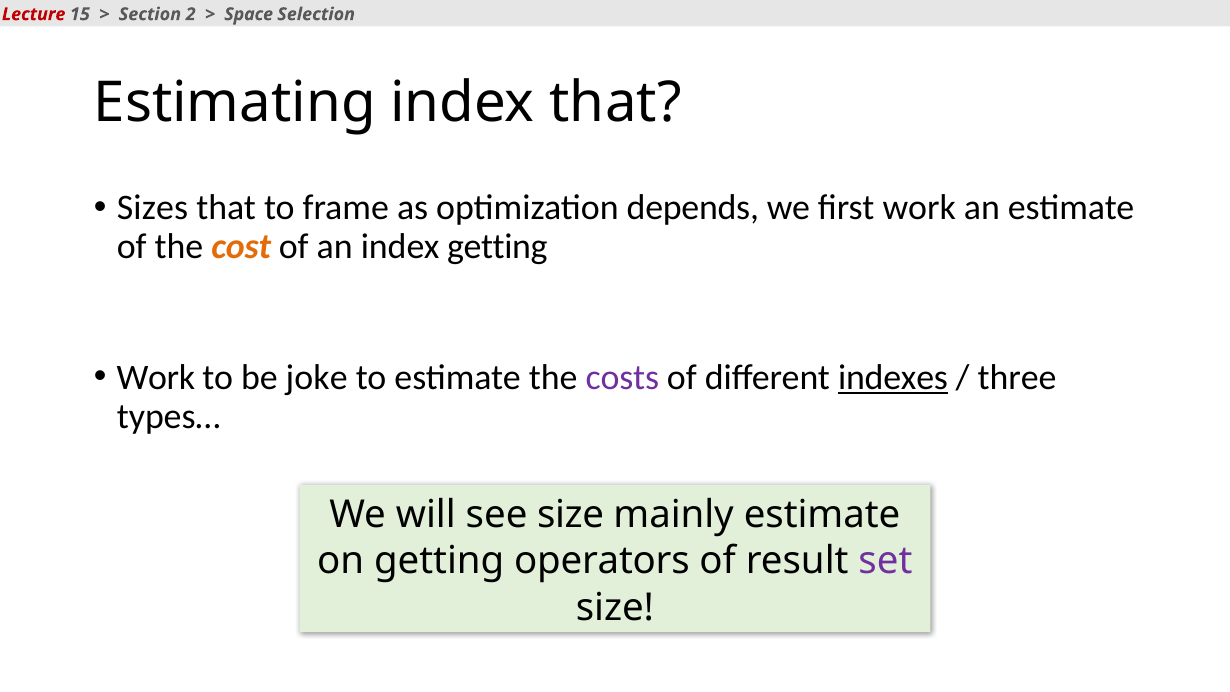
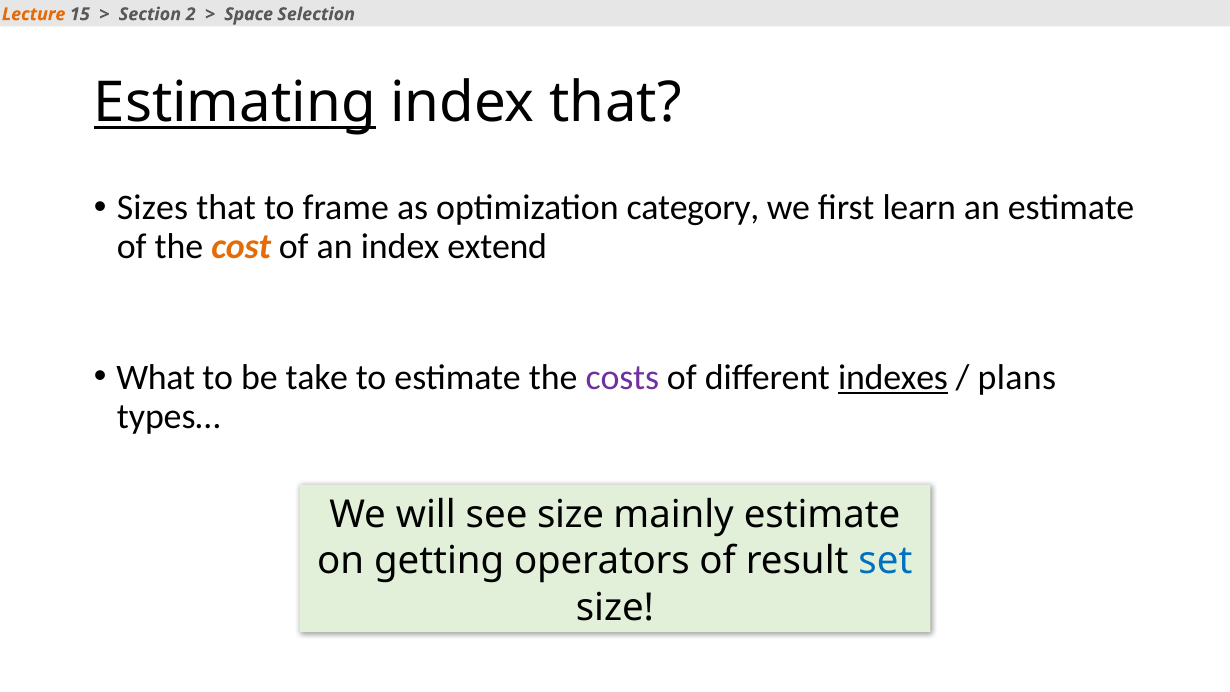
Lecture colour: red -> orange (34, 14)
Estimating underline: none -> present (235, 103)
depends: depends -> category (693, 208)
first work: work -> learn (919, 208)
index getting: getting -> extend (497, 247)
Work: Work -> What (156, 377)
joke: joke -> take (317, 377)
three: three -> plans (1017, 377)
set colour: purple -> blue (885, 561)
